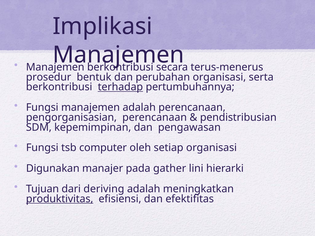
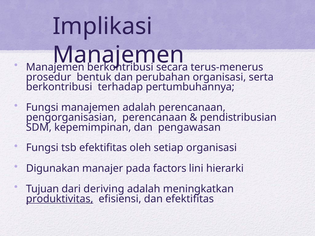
terhadap underline: present -> none (120, 87)
tsb computer: computer -> efektiﬁtas (103, 148)
gather: gather -> factors (170, 168)
